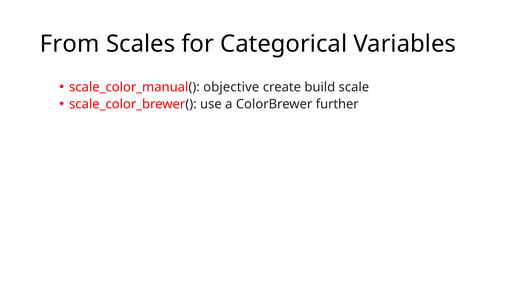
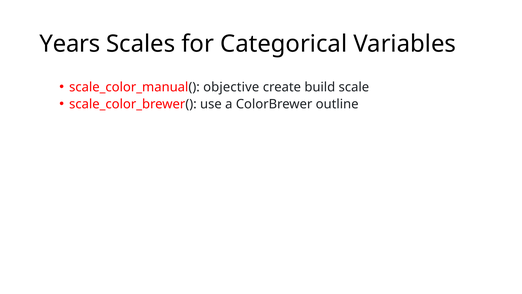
From: From -> Years (70, 44)
further: further -> outline (337, 104)
